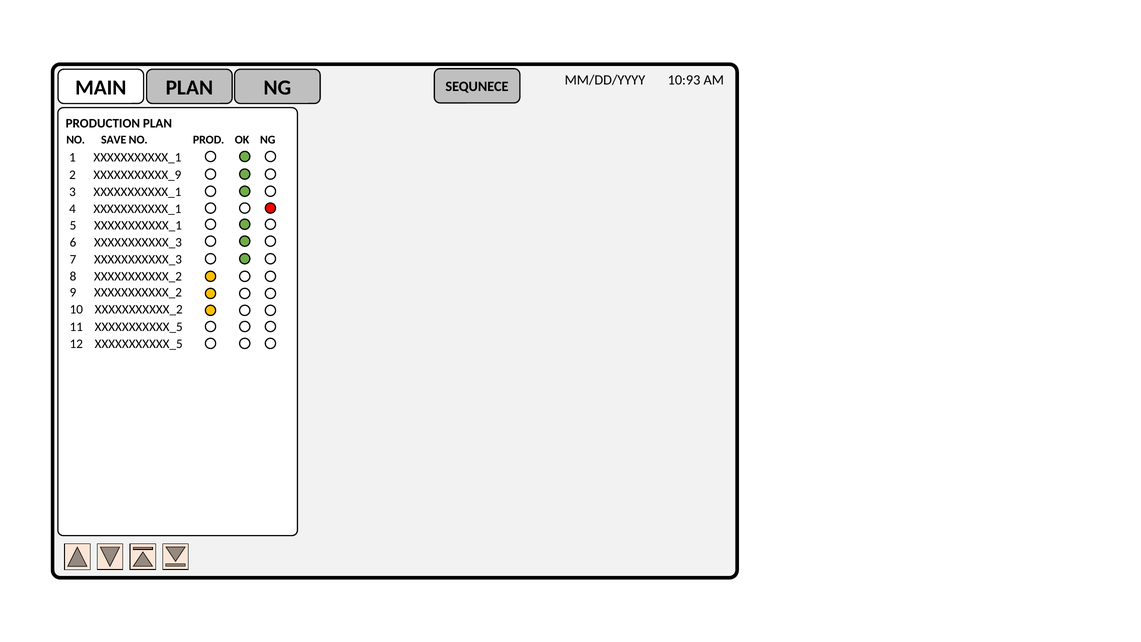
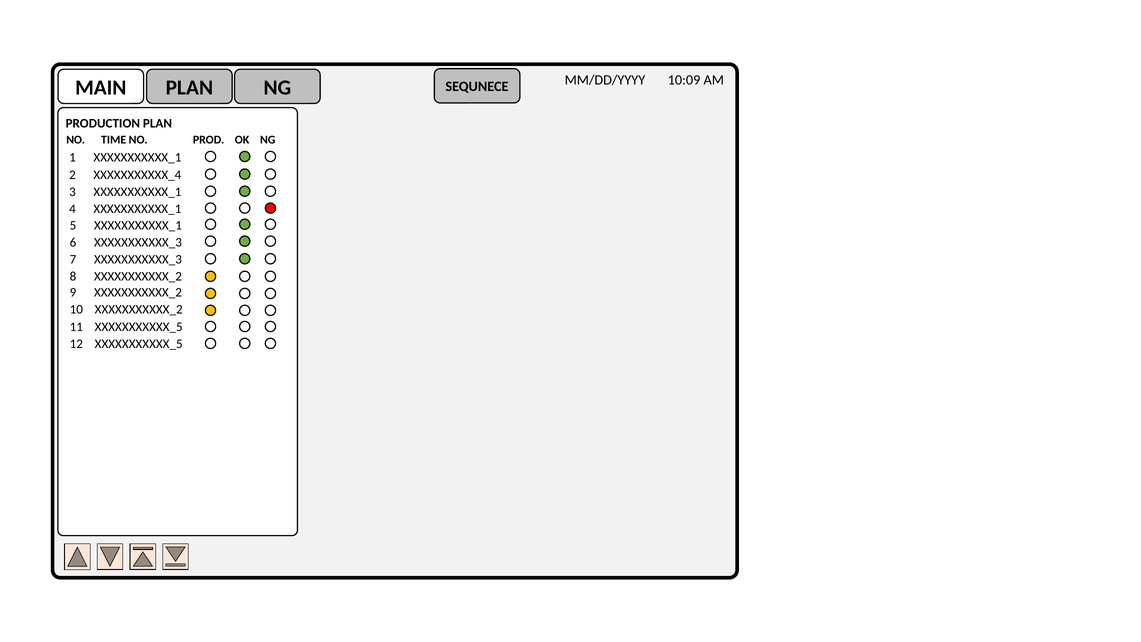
10:93: 10:93 -> 10:09 (684, 80)
SAVE: SAVE -> TIME (114, 140)
XXXXXXXXXXX_9: XXXXXXXXXXX_9 -> XXXXXXXXXXX_4 (137, 175)
